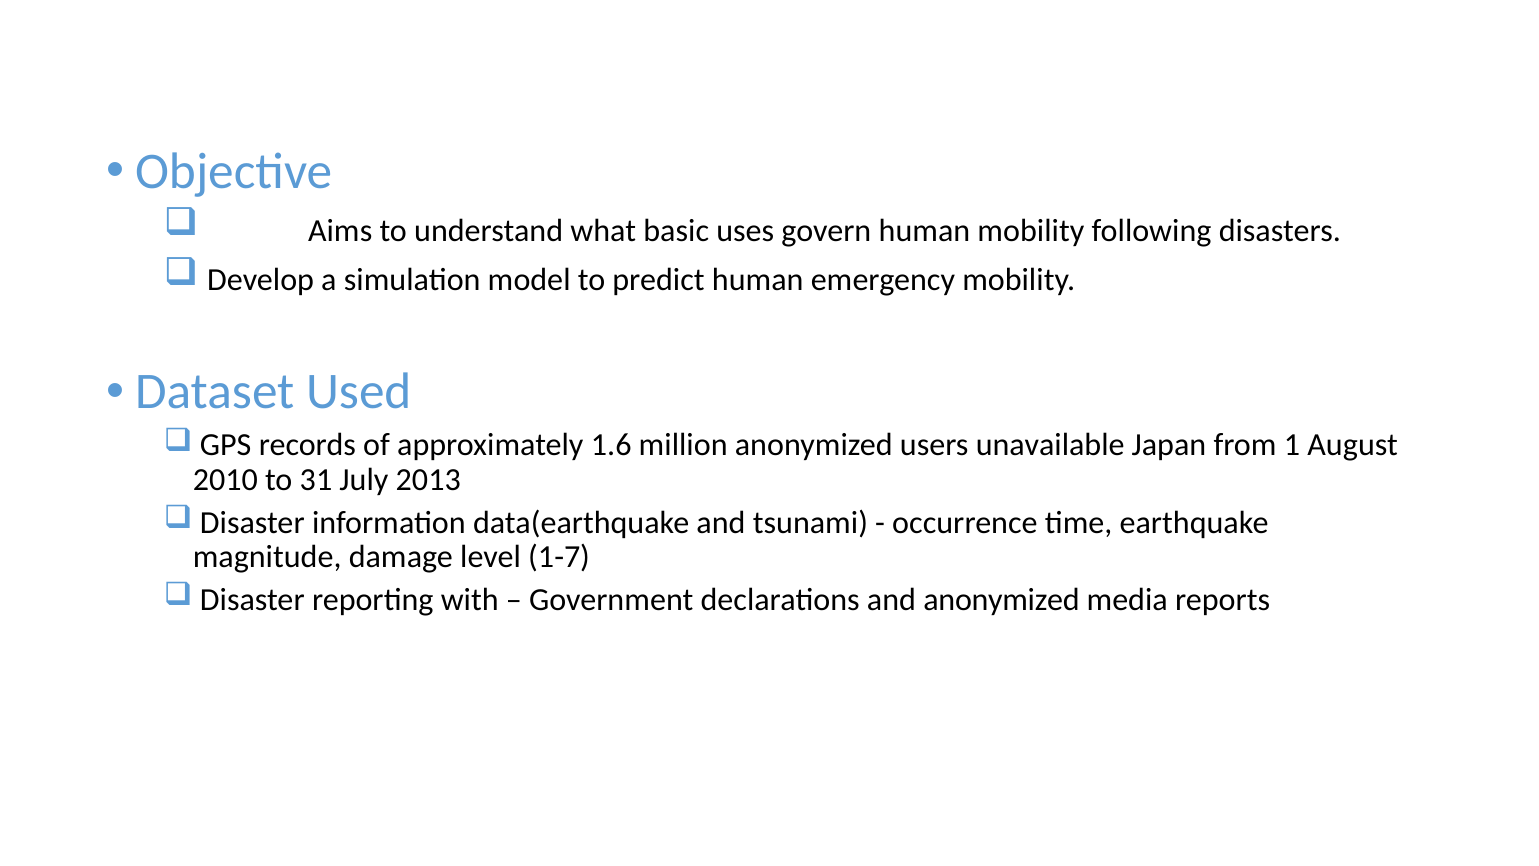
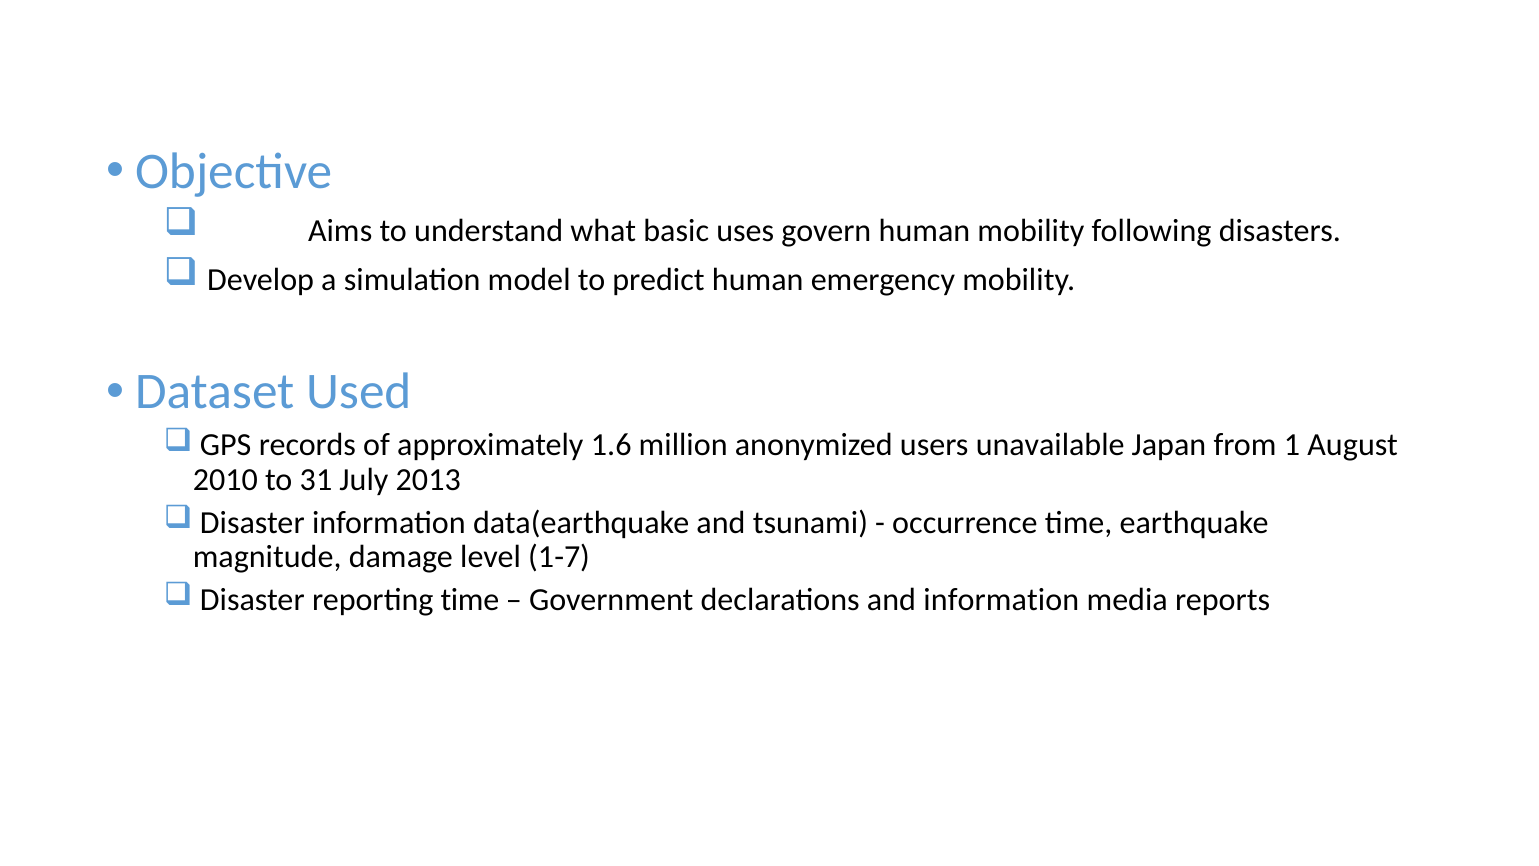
reporting with: with -> time (470, 600)
and anonymized: anonymized -> information (1001, 600)
